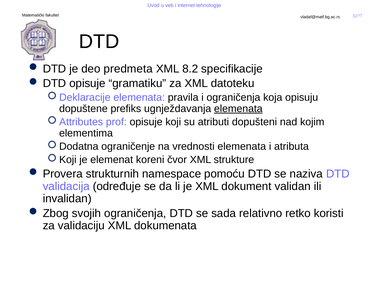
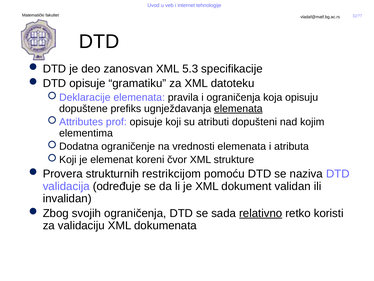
predmeta: predmeta -> zanosvan (128, 69)
8.2: 8.2 -> 5.3 (190, 69)
namespace: namespace -> restrikcijom (172, 174)
relativno underline: none -> present (261, 213)
